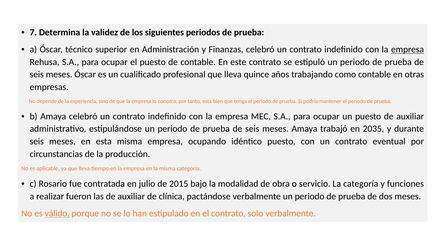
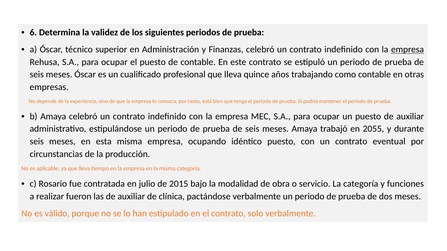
7: 7 -> 6 (33, 32)
2035: 2035 -> 2055 (373, 129)
válido underline: present -> none (57, 214)
